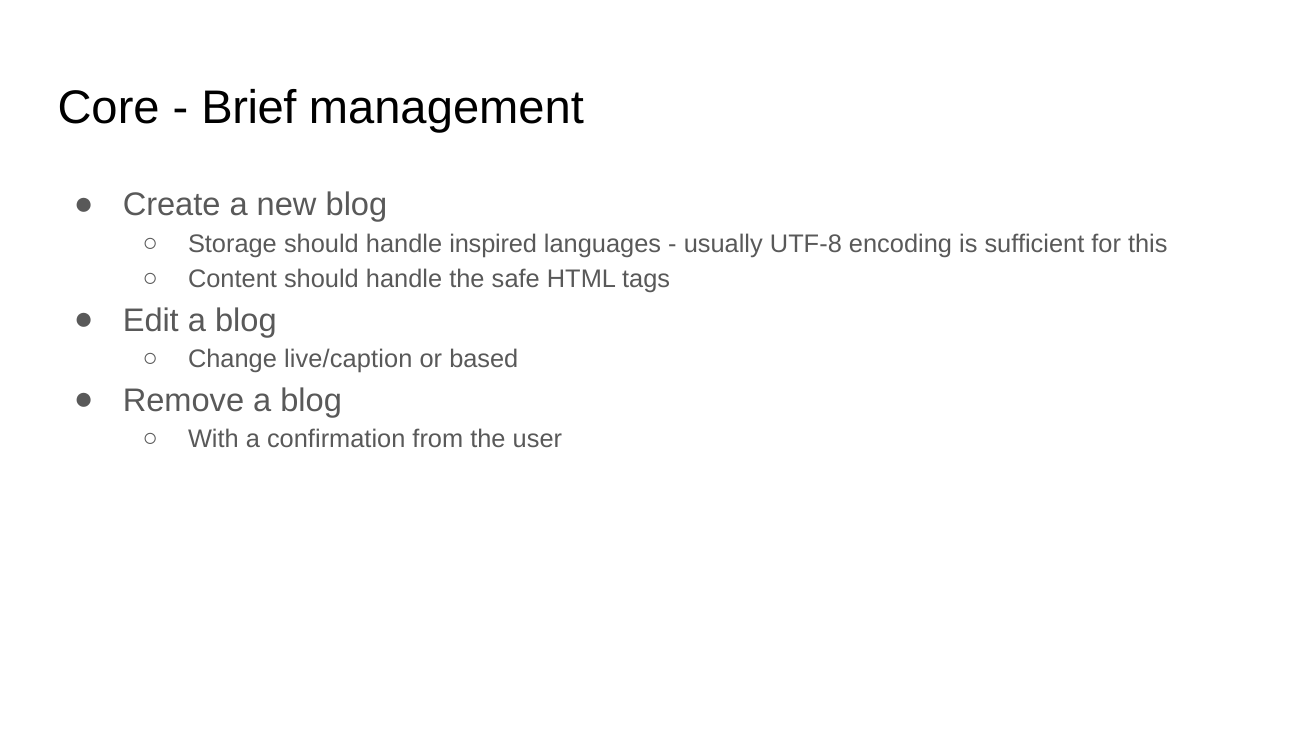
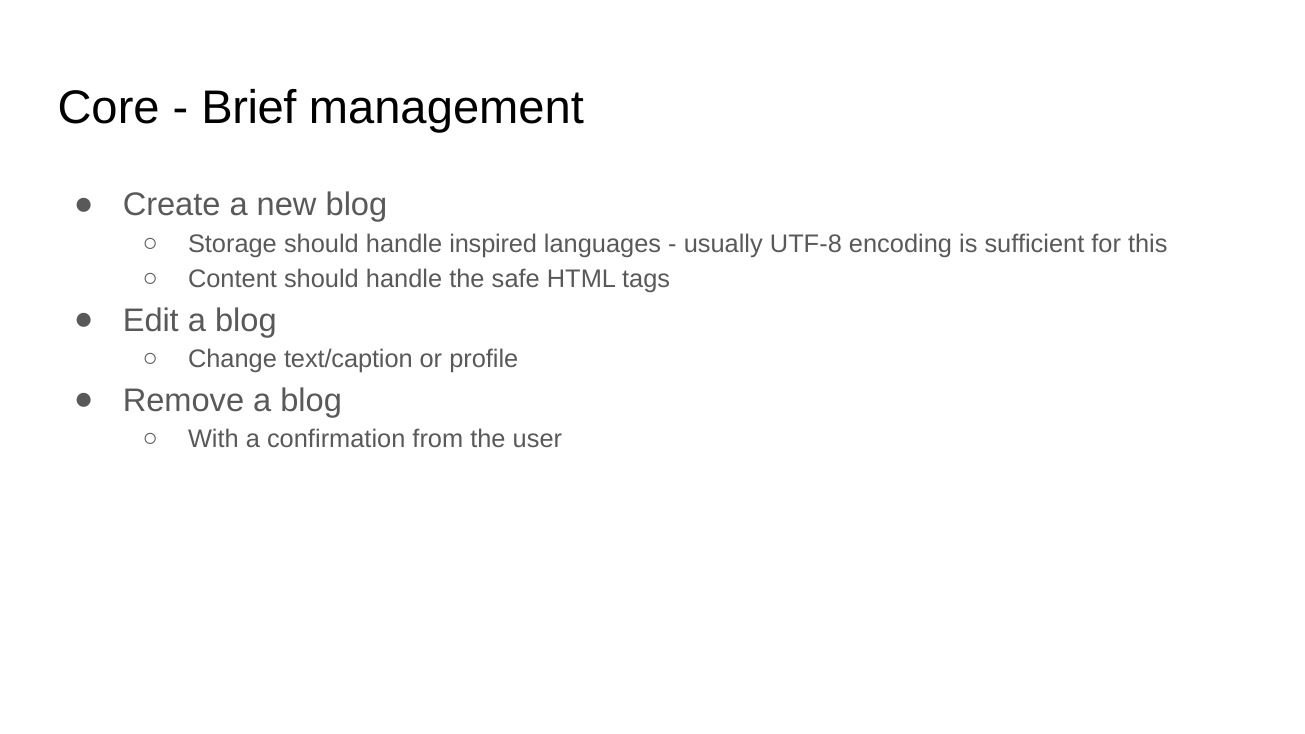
live/caption: live/caption -> text/caption (348, 359)
based: based -> profile (484, 359)
